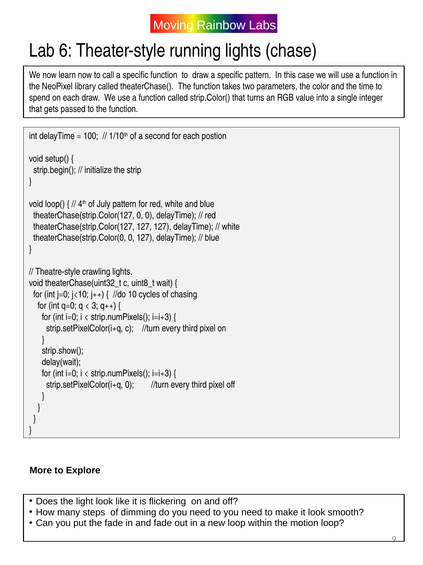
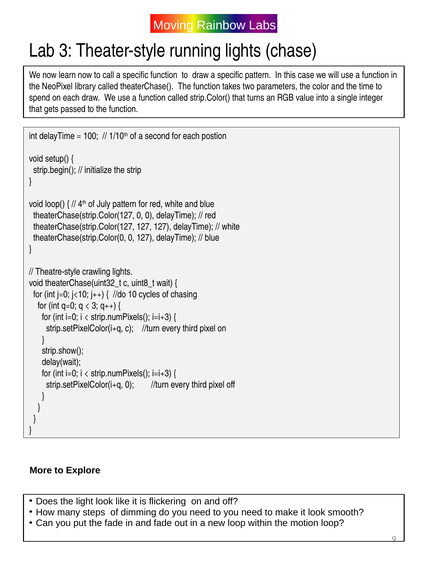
Lab 6: 6 -> 3 (66, 51)
